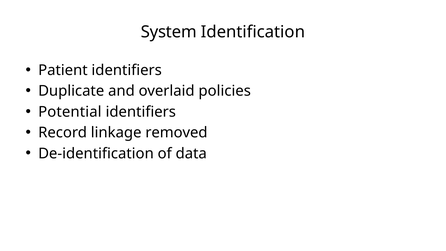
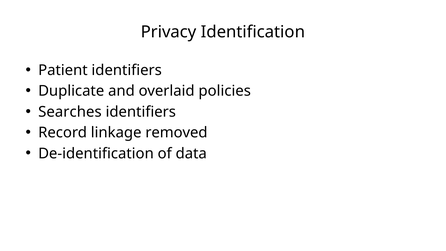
System: System -> Privacy (169, 32)
Potential: Potential -> Searches (70, 112)
